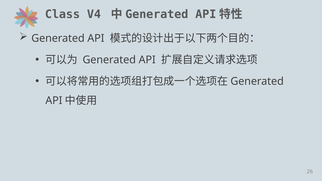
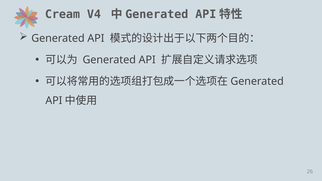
Class: Class -> Cream (62, 14)
